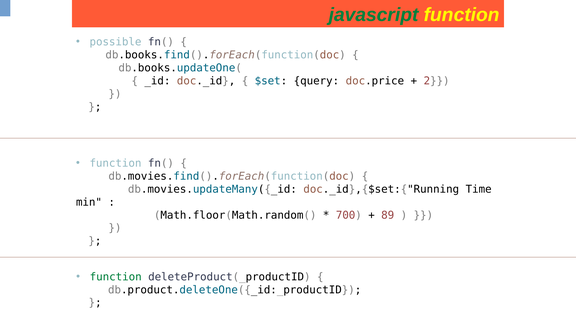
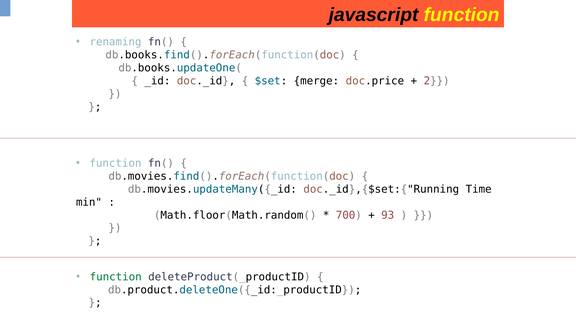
javascript colour: green -> black (374, 15)
possible: possible -> renaming (115, 42)
query: query -> merge (316, 81)
89: 89 -> 93 (388, 215)
